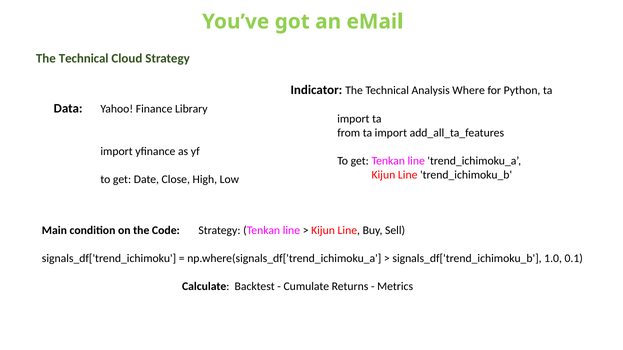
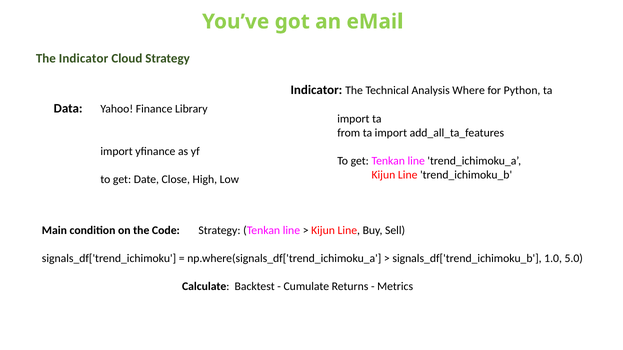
Technical: Technical -> Indicator (84, 59)
0.1: 0.1 -> 5.0 (574, 259)
